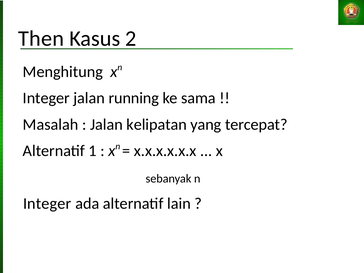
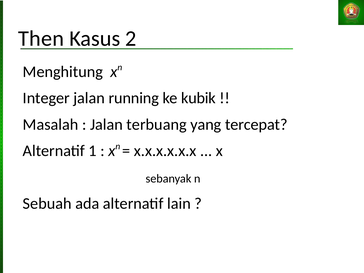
sama: sama -> kubik (198, 98)
kelipatan: kelipatan -> terbuang (157, 124)
Integer: Integer -> Sebuah (47, 204)
